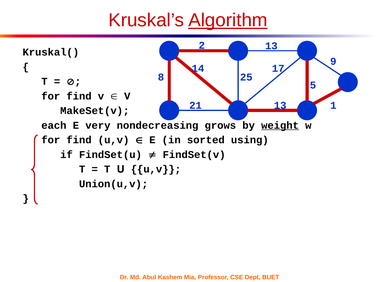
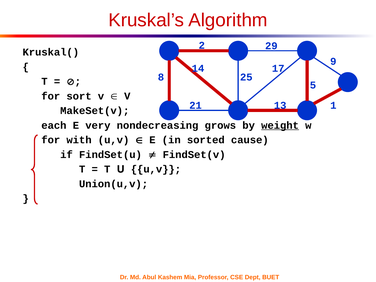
Algorithm underline: present -> none (228, 20)
2 13: 13 -> 29 (271, 46)
find: find -> sort (79, 96)
find: find -> with (79, 140)
using: using -> cause (250, 140)
